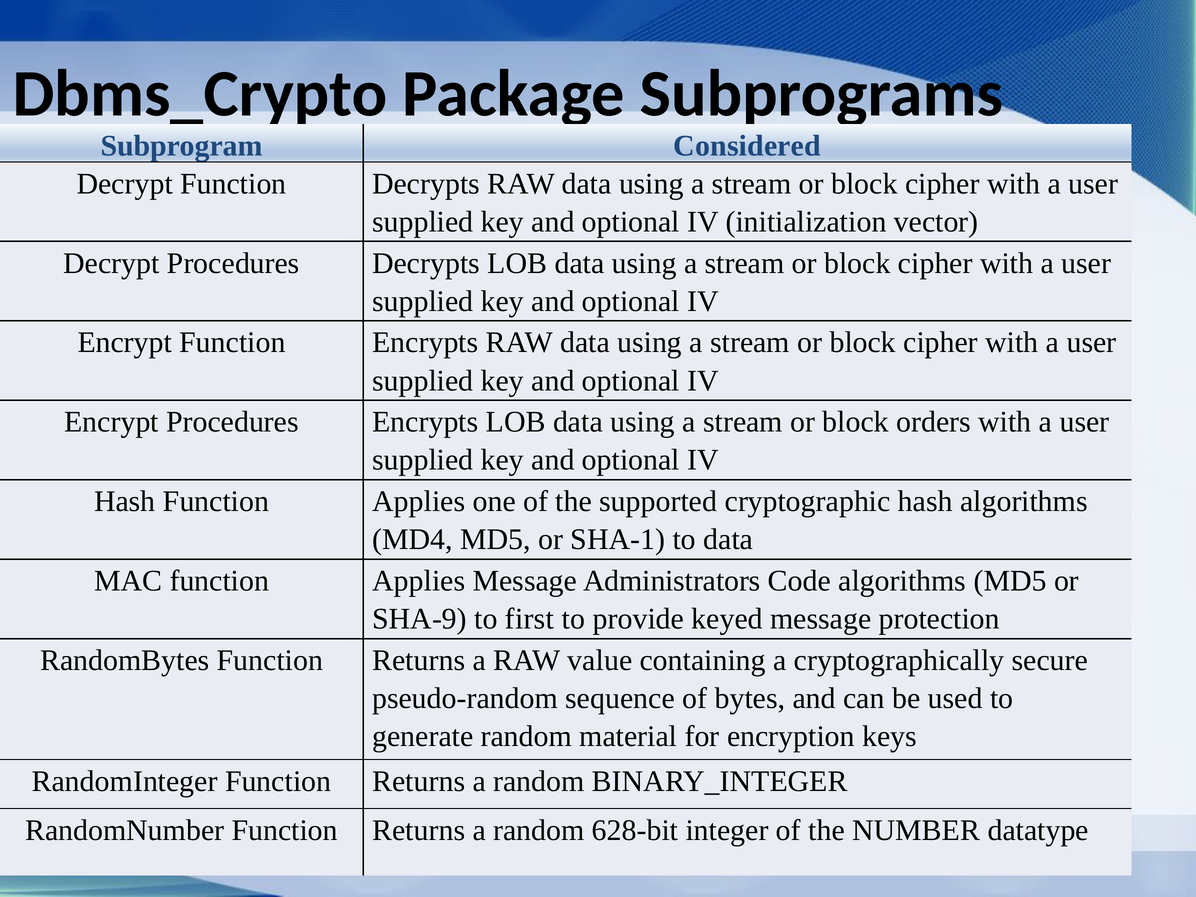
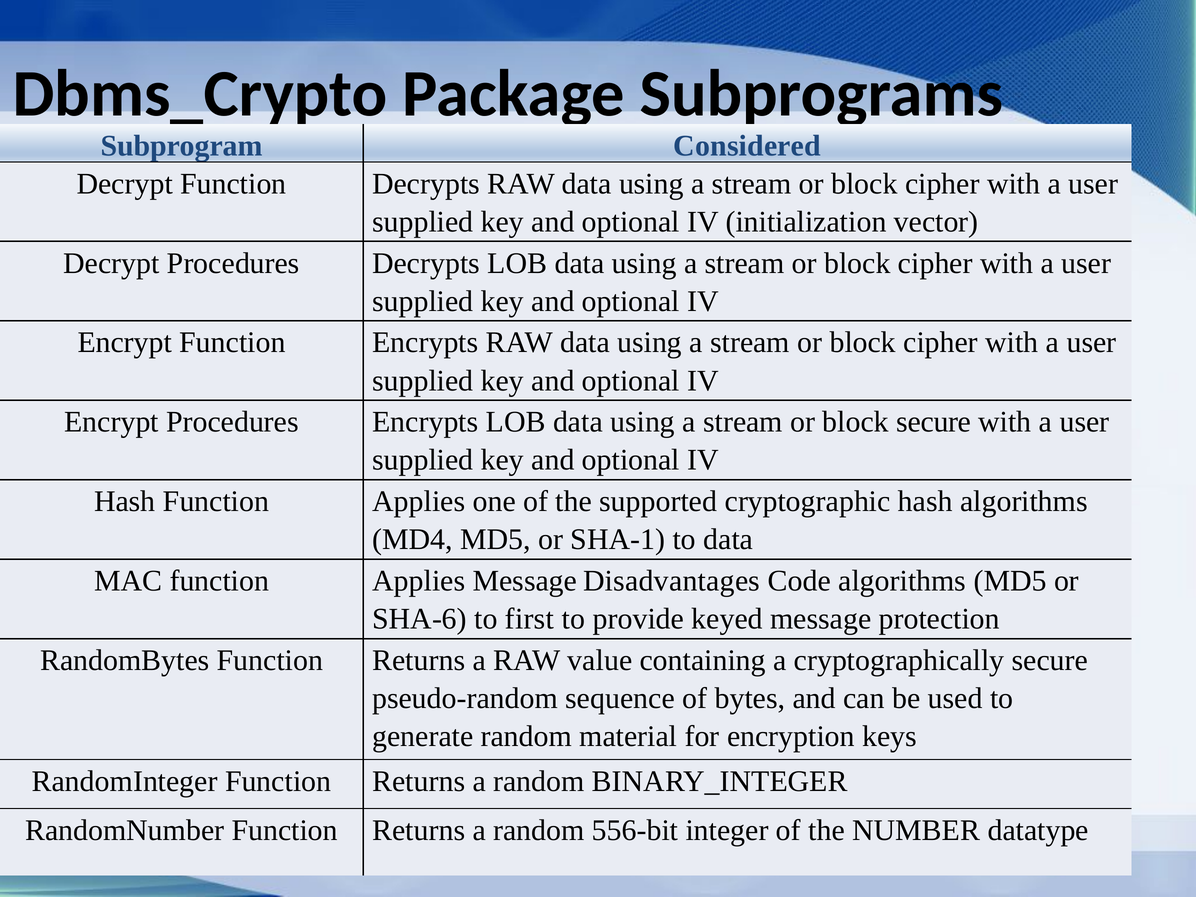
block orders: orders -> secure (934, 422)
Administrators: Administrators -> Disadvantages (672, 581)
SHA-9: SHA-9 -> SHA-6 (420, 619)
628-bit: 628-bit -> 556-bit (635, 830)
